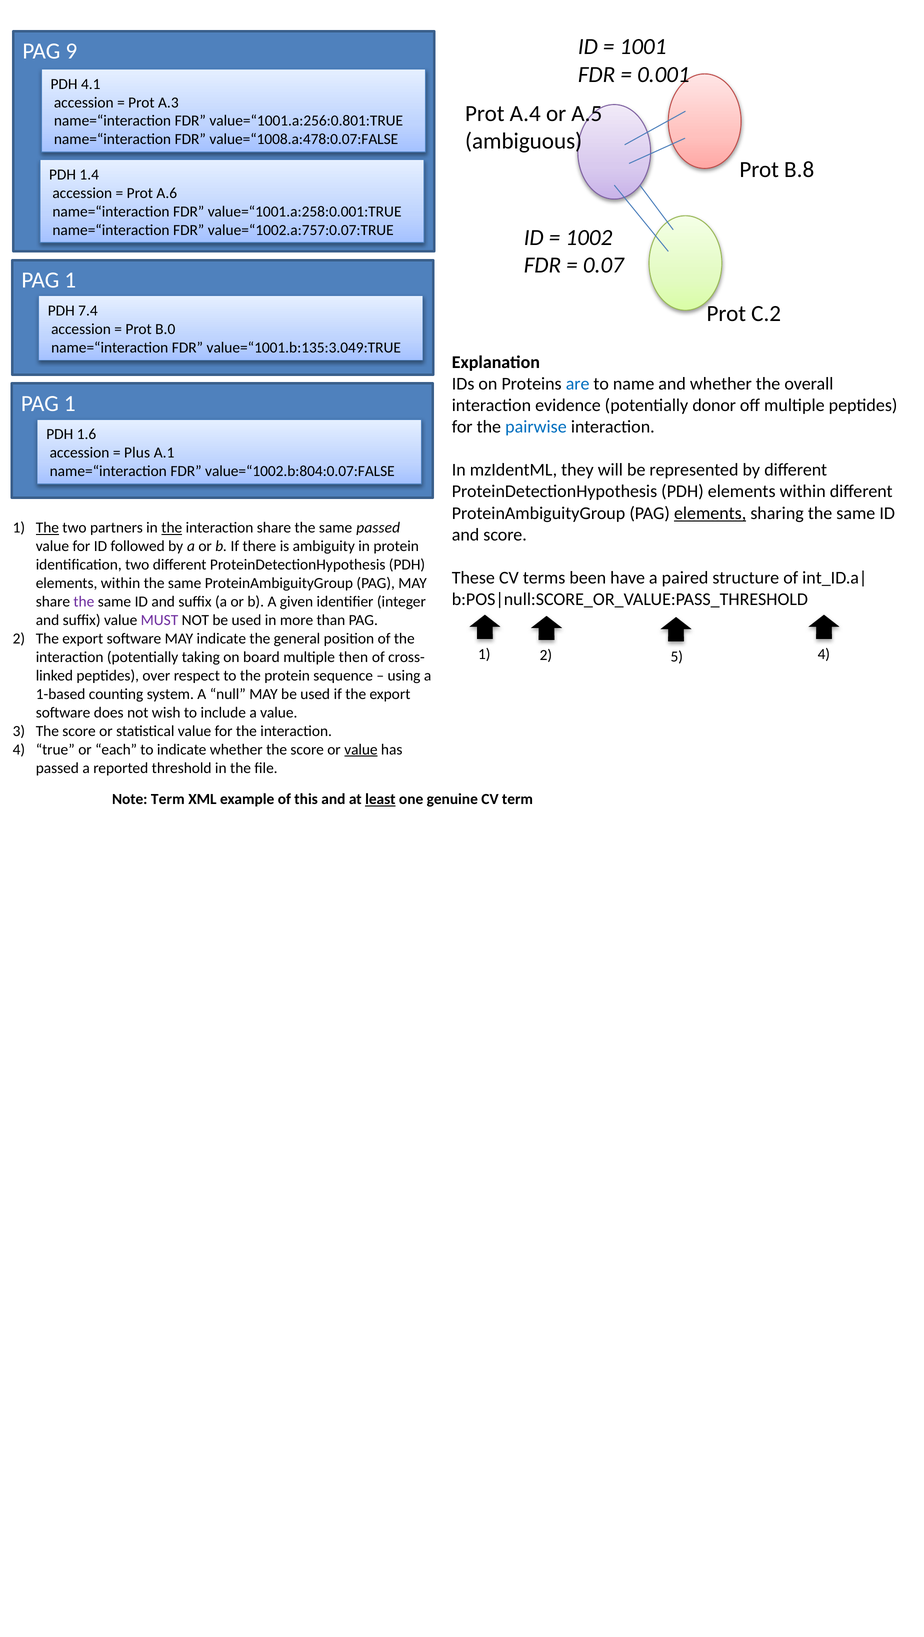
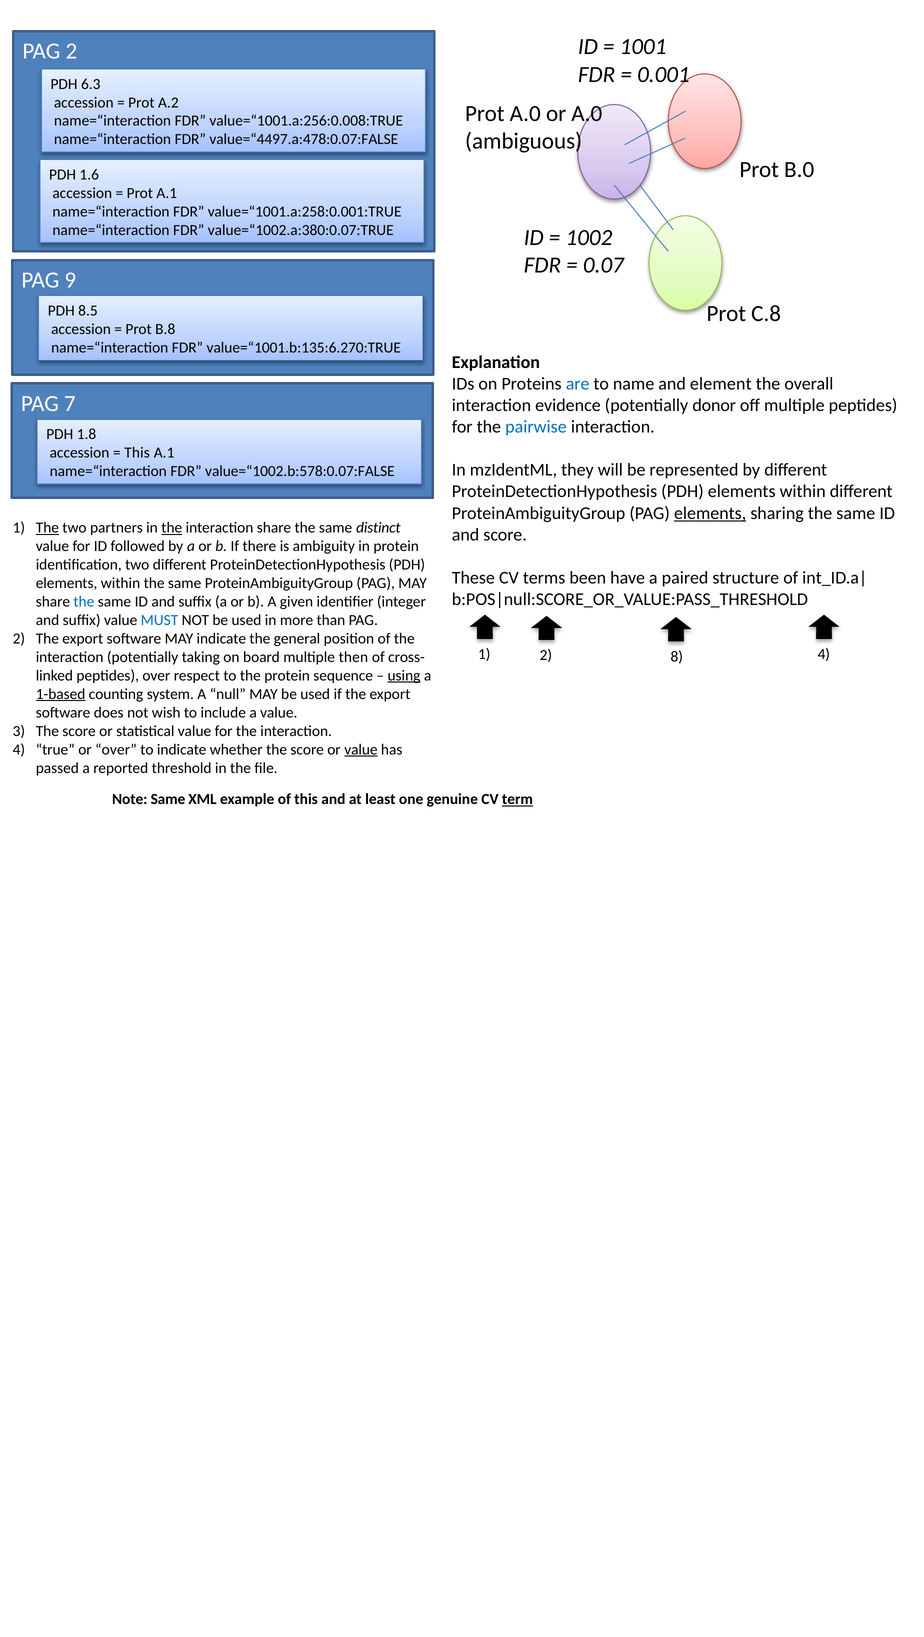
9: 9 -> 2 (71, 51)
4.1: 4.1 -> 6.3 (91, 84)
A.3: A.3 -> A.2 (168, 102)
Prot A.4: A.4 -> A.0 (525, 114)
or A.5: A.5 -> A.0 (587, 114)
value=“1001.a:256:0.801:TRUE: value=“1001.a:256:0.801:TRUE -> value=“1001.a:256:0.008:TRUE (306, 121)
value=“1008.a:478:0.07:FALSE: value=“1008.a:478:0.07:FALSE -> value=“4497.a:478:0.07:FALSE (304, 139)
B.8: B.8 -> B.0 (799, 170)
1.4: 1.4 -> 1.6 (89, 175)
Prot A.6: A.6 -> A.1 (167, 193)
value=“1002.a:757:0.07:TRUE: value=“1002.a:757:0.07:TRUE -> value=“1002.a:380:0.07:TRUE (301, 230)
1: 1 -> 9 (70, 280)
7.4: 7.4 -> 8.5 (88, 311)
C.2: C.2 -> C.8 (766, 314)
B.0: B.0 -> B.8 (165, 329)
value=“1001.b:135:3.049:TRUE: value=“1001.b:135:3.049:TRUE -> value=“1001.b:135:6.270:TRUE (304, 348)
and whether: whether -> element (721, 384)
1: 1 -> 7 (70, 403)
1.6: 1.6 -> 1.8 (87, 434)
Plus: Plus -> This (137, 453)
value=“1002.b:804:0.07:FALSE: value=“1002.b:804:0.07:FALSE -> value=“1002.b:578:0.07:FALSE (300, 471)
same passed: passed -> distinct (378, 528)
the colour: purple -> blue (84, 602)
MUST colour: purple -> blue (160, 620)
5: 5 -> 8 (677, 657)
using underline: none -> present (404, 676)
1-based underline: none -> present (61, 694)
or each: each -> over (116, 750)
Note Term: Term -> Same (168, 799)
least underline: present -> none (380, 799)
term underline: none -> present (517, 799)
